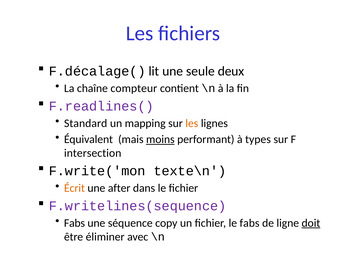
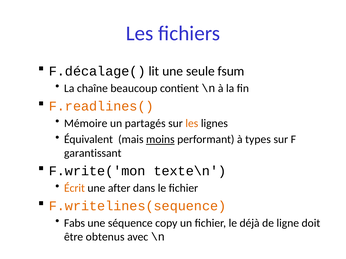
deux: deux -> fsum (231, 71)
compteur: compteur -> beaucoup (134, 88)
F.readlines( colour: purple -> orange (101, 106)
Standard: Standard -> Mémoire (86, 123)
mapping: mapping -> partagés (145, 123)
intersection: intersection -> garantissant (93, 153)
F.writelines(sequence colour: purple -> orange (138, 206)
le fabs: fabs -> déjà (250, 223)
doit underline: present -> none (311, 223)
éliminer: éliminer -> obtenus (105, 237)
